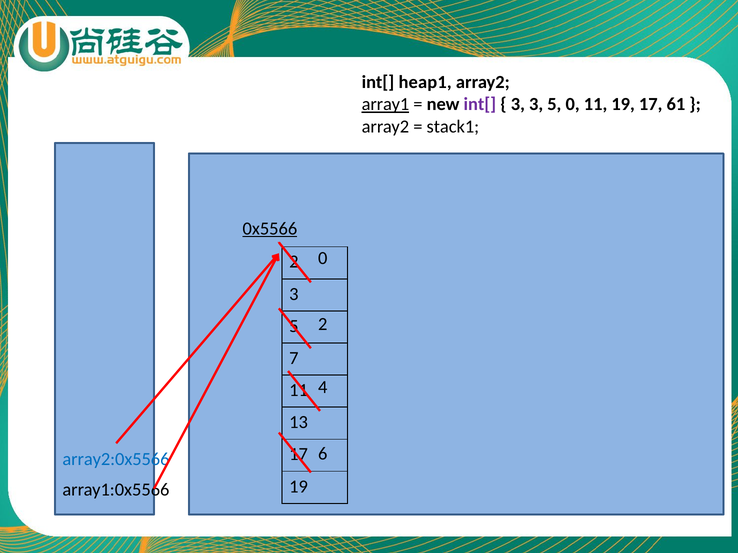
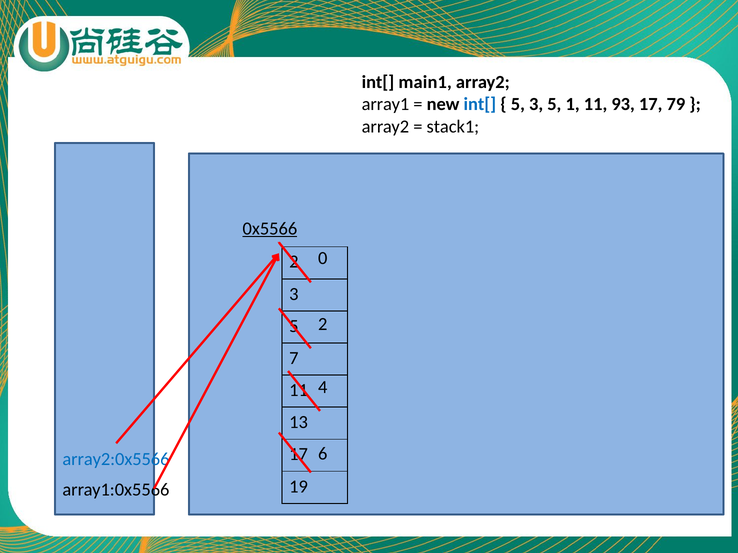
heap1: heap1 -> main1 (425, 82)
array1 underline: present -> none (386, 104)
int[ colour: purple -> blue (480, 104)
3: 3 -> 5 (518, 104)
5 0: 0 -> 1 (573, 104)
11 19: 19 -> 93 (623, 104)
61: 61 -> 79 (676, 104)
